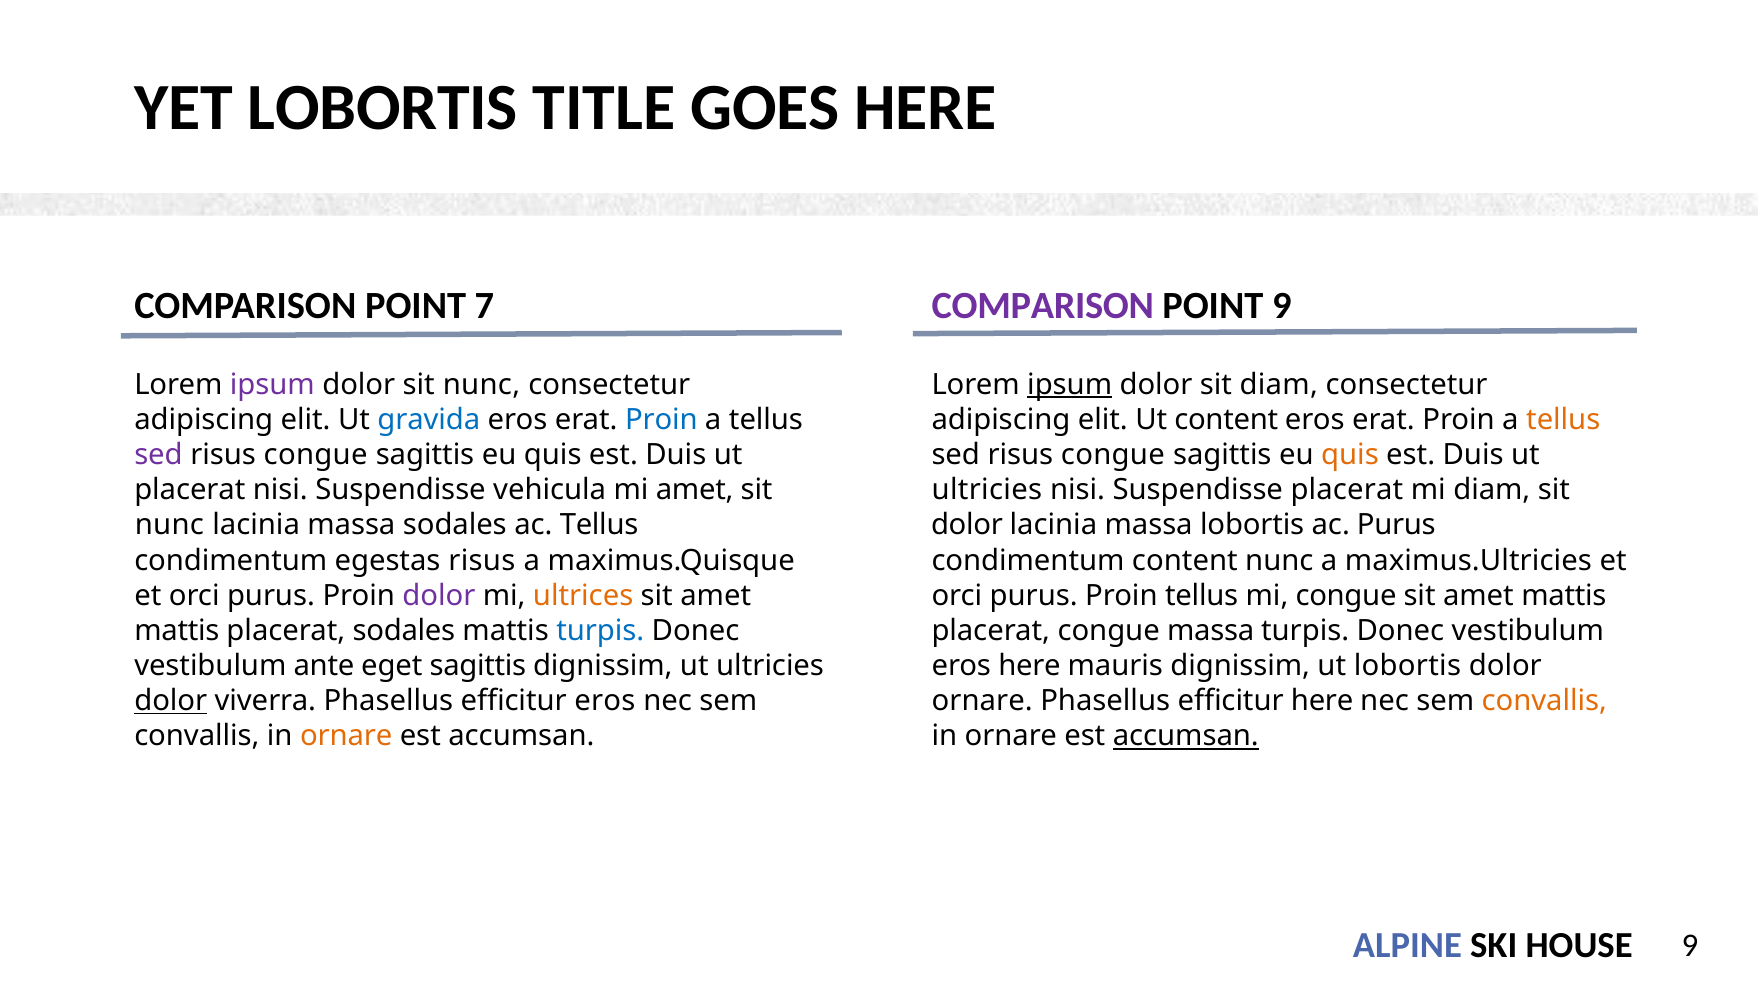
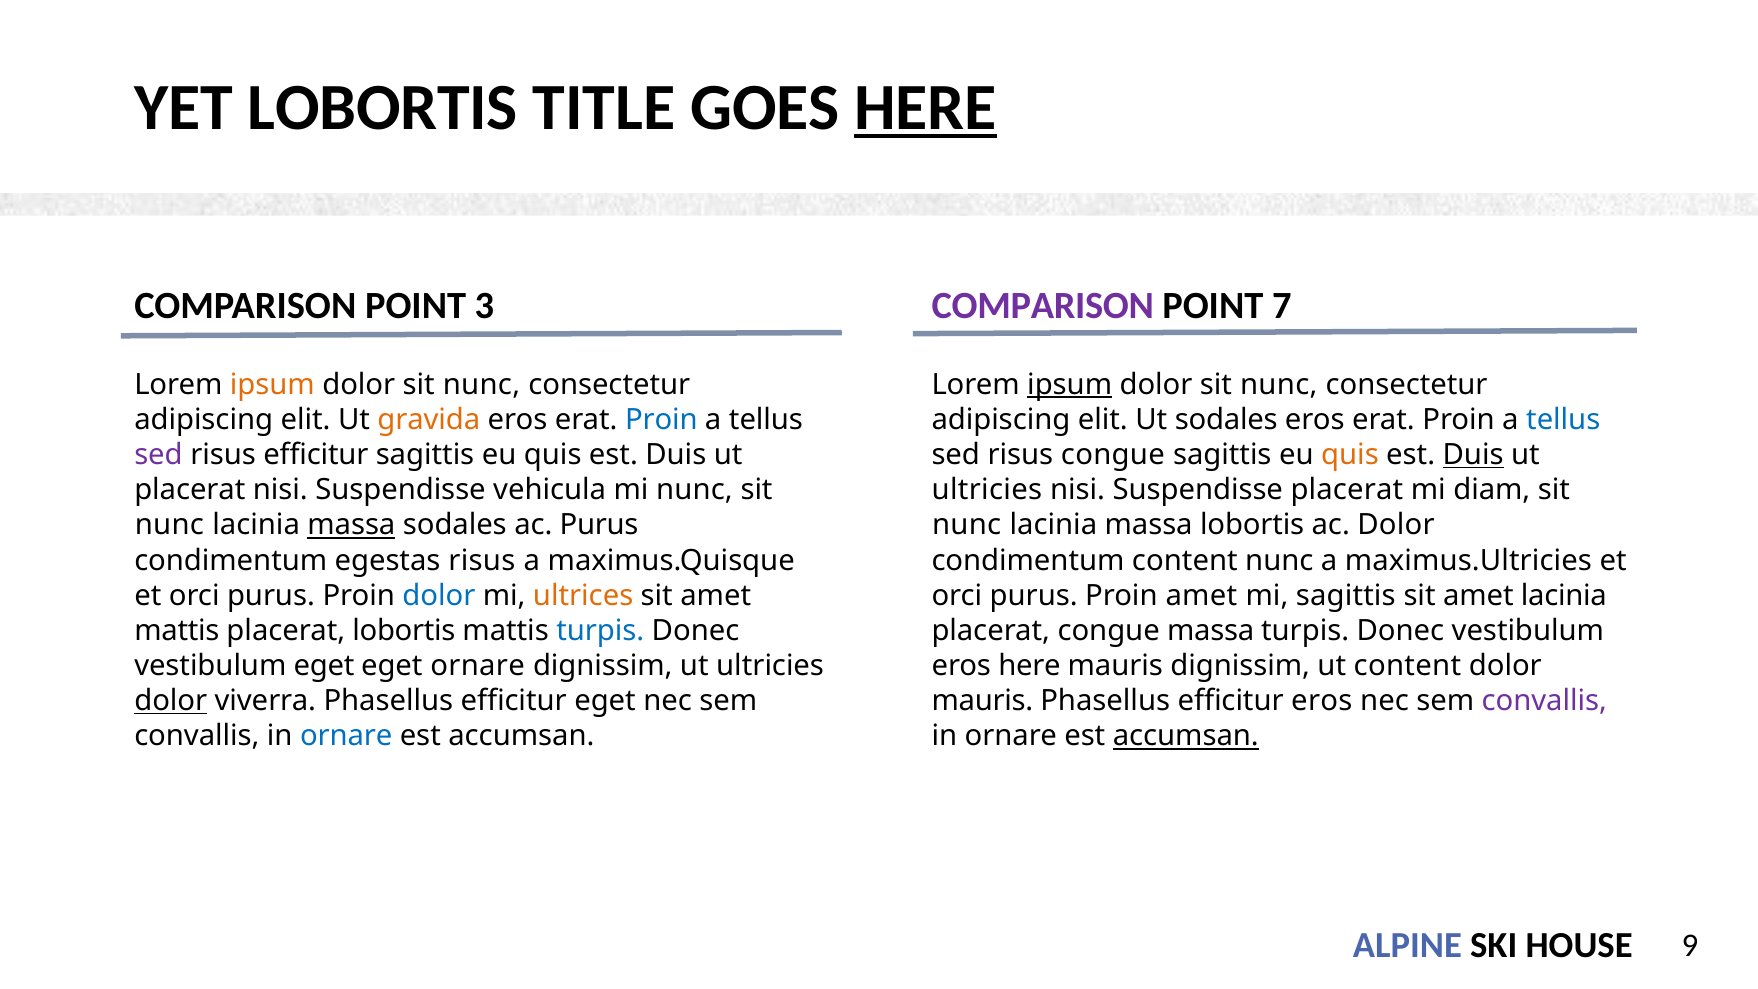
HERE underline: none -> present (926, 107)
7: 7 -> 3 (484, 306)
POINT 9: 9 -> 7 (1282, 306)
ipsum colour: purple -> orange (272, 385)
diam: diam -> nunc (1279, 385)
gravida colour: blue -> orange (429, 420)
Ut content: content -> sodales (1226, 420)
tellus colour: orange -> blue (1563, 420)
congue: congue -> efficitur (316, 455)
Duis underline: none -> present (1473, 455)
mi amet: amet -> nunc (694, 490)
massa underline: none -> present (351, 525)
ac Tellus: Tellus -> Purus (599, 525)
dolor: dolor -> nunc (967, 525)
ac Purus: Purus -> Dolor (1396, 525)
dolor colour: purple -> blue (439, 595)
Proin tellus: tellus -> amet (1201, 595)
mi congue: congue -> sagittis (1346, 595)
mattis: mattis -> lacinia (1564, 595)
placerat sodales: sodales -> lobortis (404, 631)
vestibulum ante: ante -> eget (324, 666)
eget sagittis: sagittis -> ornare (478, 666)
ut lobortis: lobortis -> content (1407, 666)
efficitur eros: eros -> eget (605, 701)
ornare: ornare -> mauris (982, 701)
efficitur here: here -> eros (1322, 701)
convallis colour: orange -> purple (1544, 701)
ornare colour: orange -> blue (346, 736)
